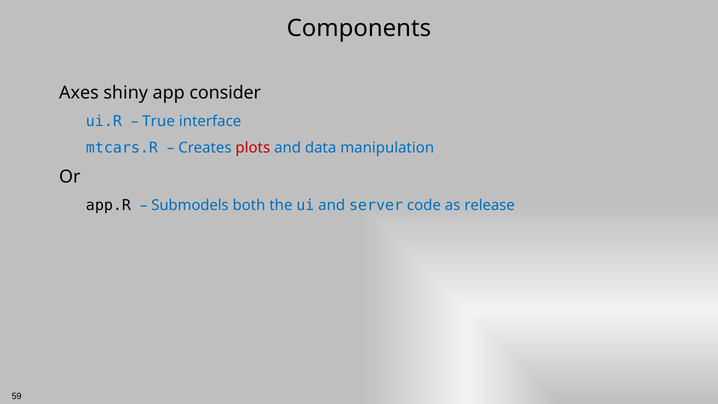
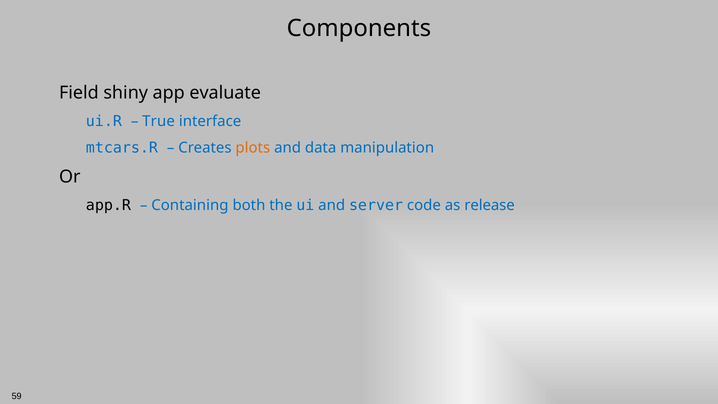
Axes: Axes -> Field (79, 93)
consider: consider -> evaluate (225, 93)
plots colour: red -> orange (253, 148)
Submodels: Submodels -> Containing (190, 205)
